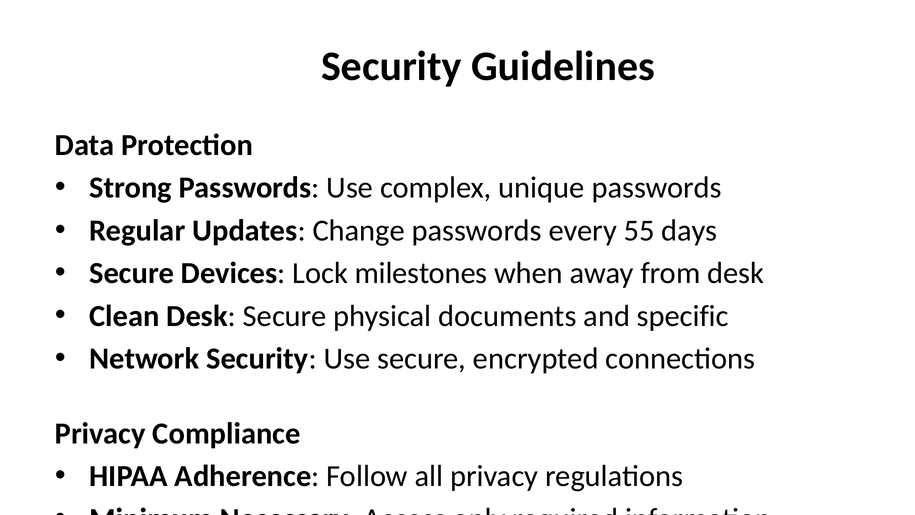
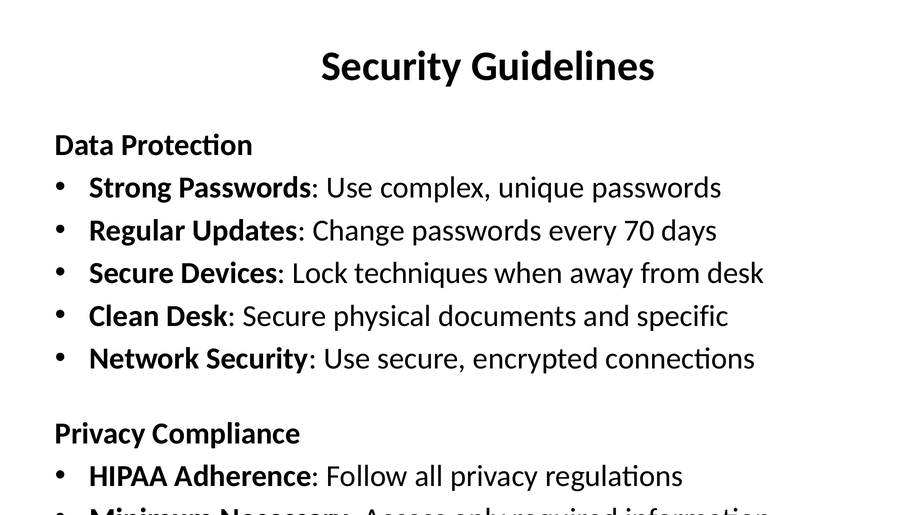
55: 55 -> 70 (639, 230)
milestones: milestones -> techniques (421, 273)
